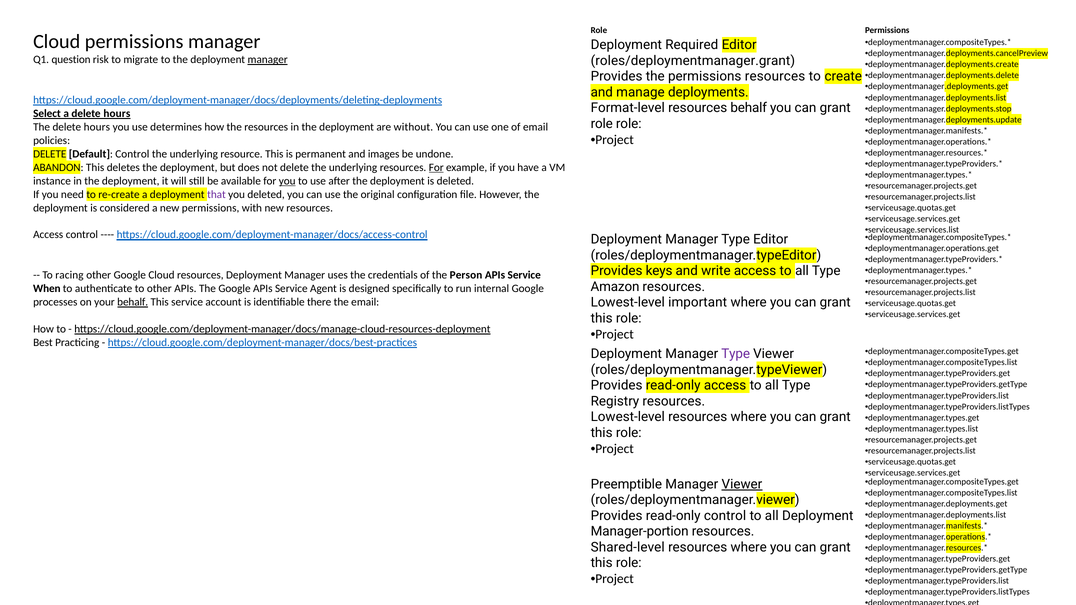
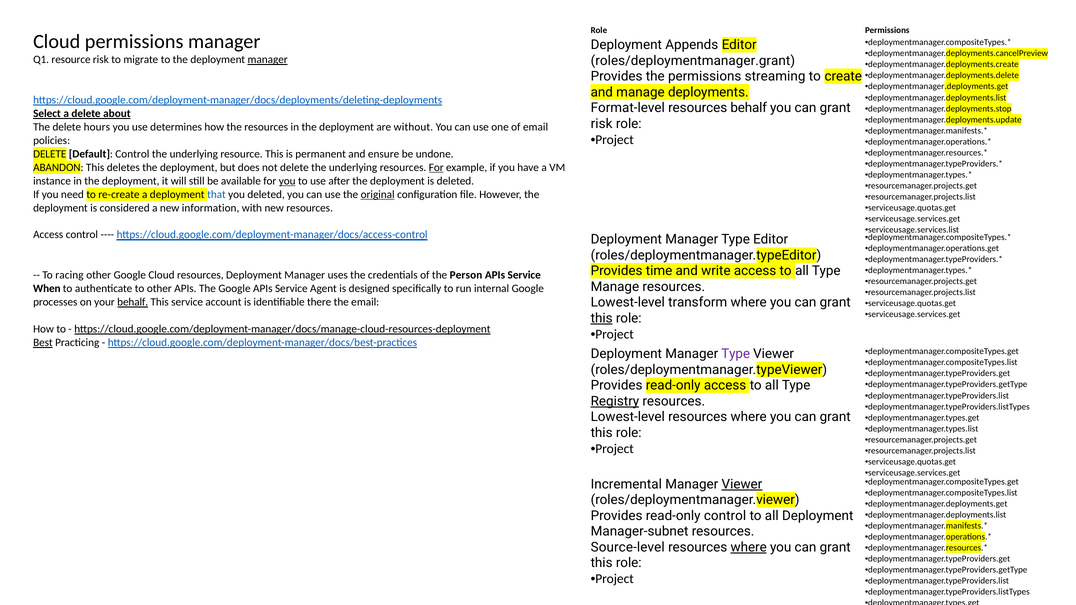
Required: Required -> Appends (692, 45)
Q1 question: question -> resource (71, 60)
permissions resources: resources -> streaming (775, 76)
a delete hours: hours -> about (117, 114)
role: role -> risk (602, 124)
images: images -> ensure (384, 154)
that colour: purple -> blue (216, 194)
original underline: none -> present (378, 194)
new permissions: permissions -> information (211, 208)
keys: keys -> time (659, 271)
Amazon: Amazon -> Manage (615, 287)
important: important -> transform (698, 303)
this underline: none -> present (602, 318)
Best underline: none -> present (43, 343)
Registry underline: none -> present (615, 401)
Preemptible: Preemptible -> Incremental (626, 484)
Manager-portion: Manager-portion -> Manager-subnet (640, 532)
Shared-level: Shared-level -> Source-level (628, 547)
where underline: none -> present (749, 547)
